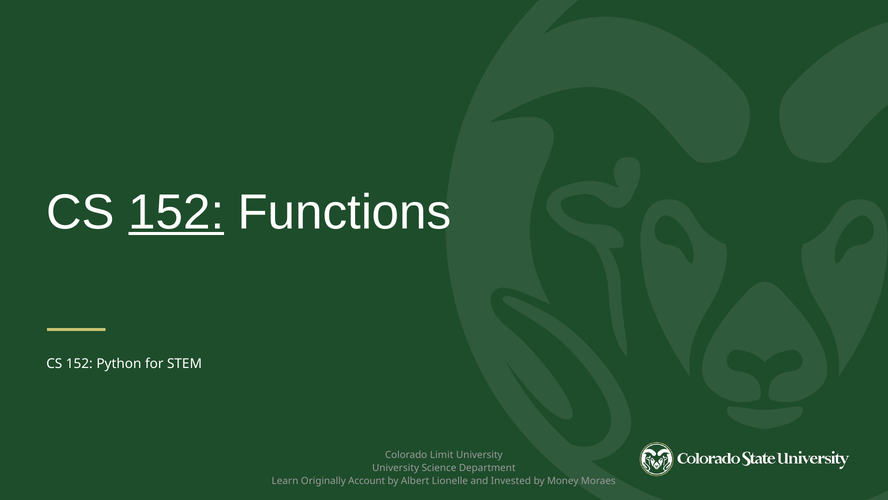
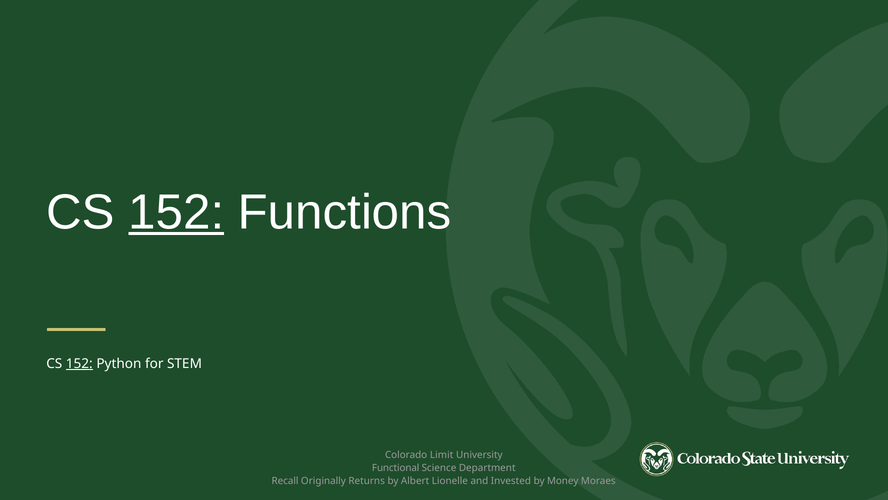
152 underline: none -> present (79, 363)
University: University -> Functional (396, 468)
Learn: Learn -> Recall (285, 481)
Account: Account -> Returns (367, 481)
